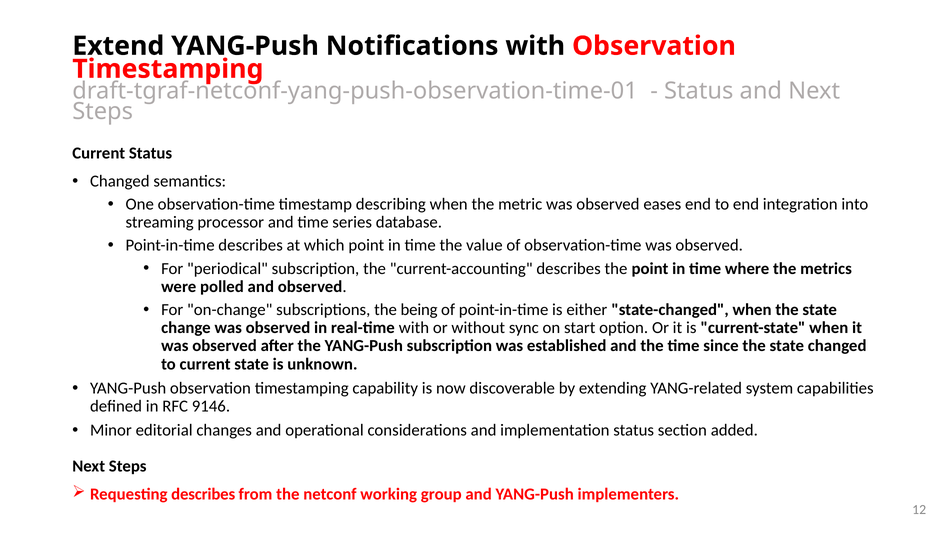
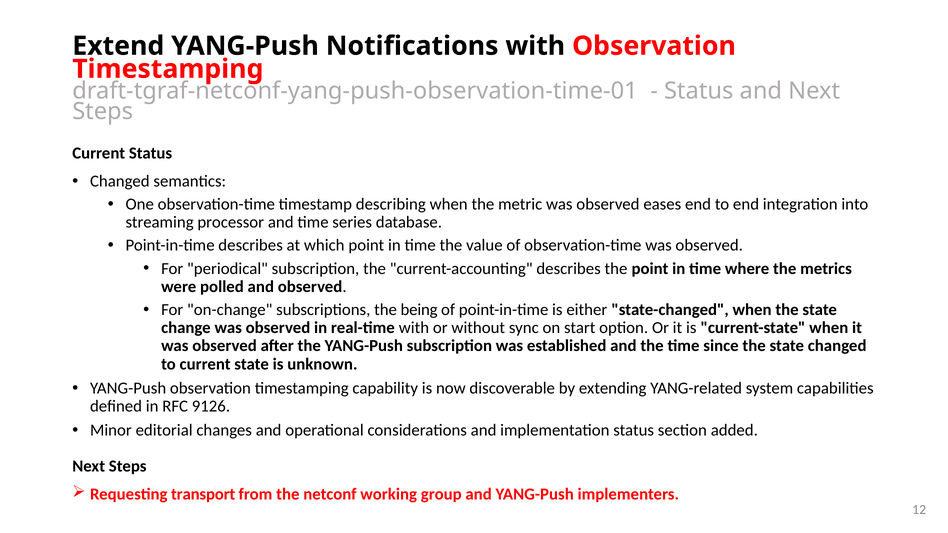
9146: 9146 -> 9126 (211, 406)
Requesting describes: describes -> transport (203, 494)
